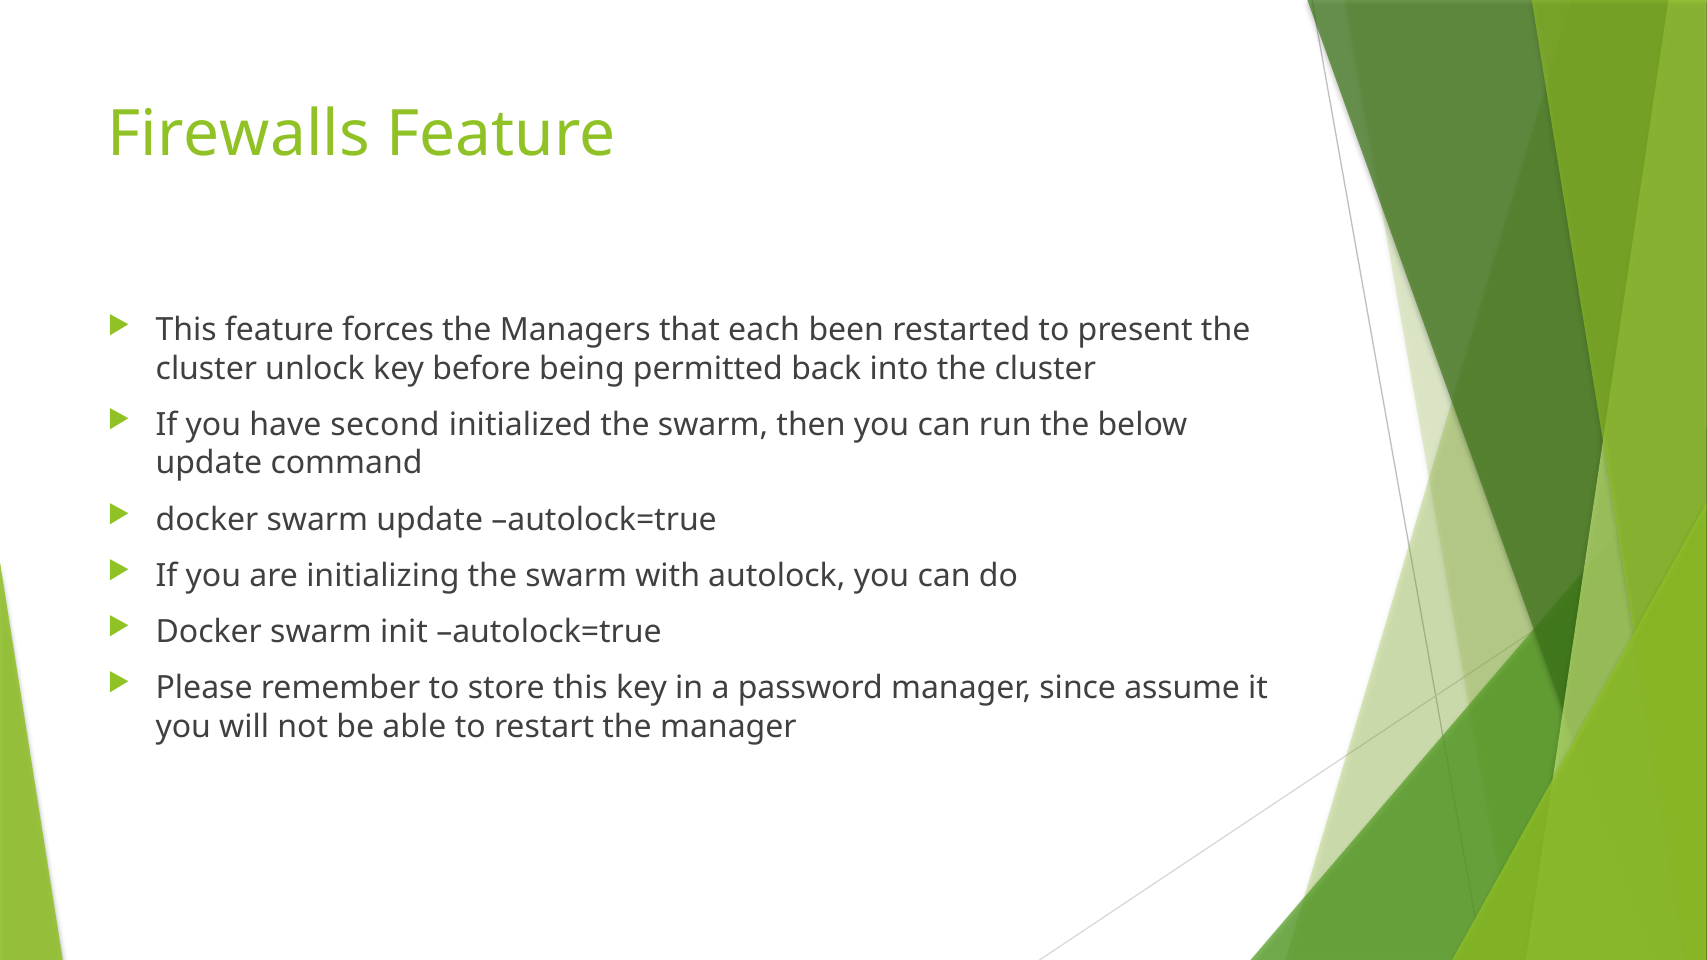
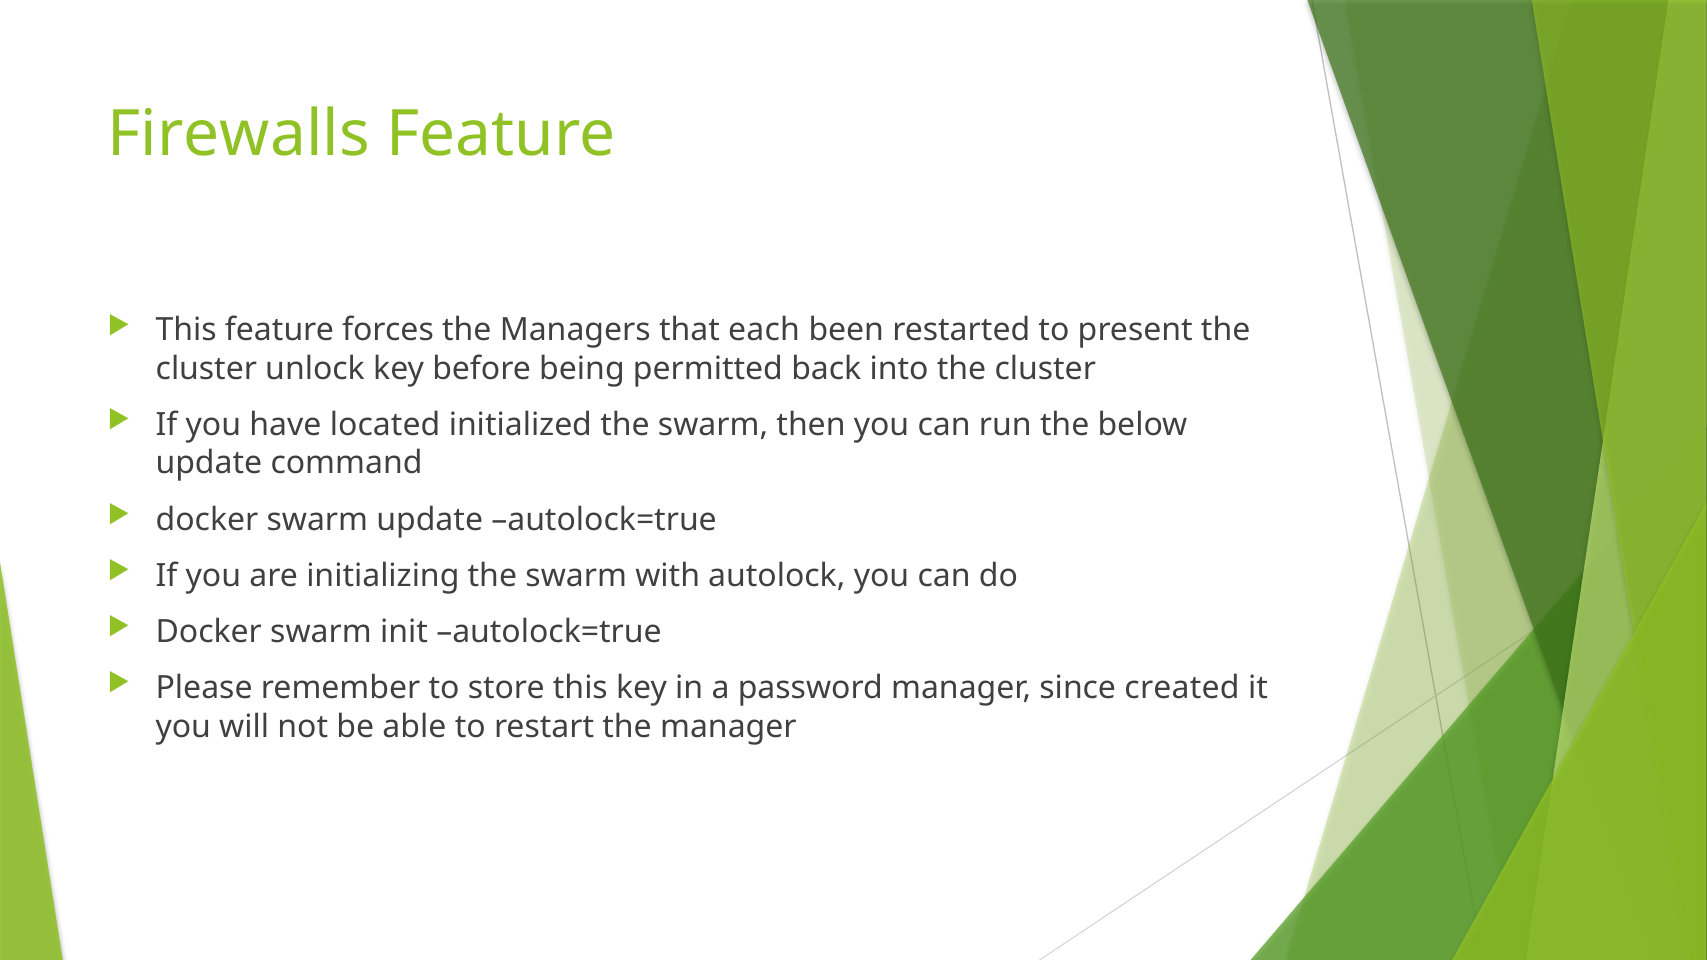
second: second -> located (385, 425)
assume: assume -> created (1182, 688)
